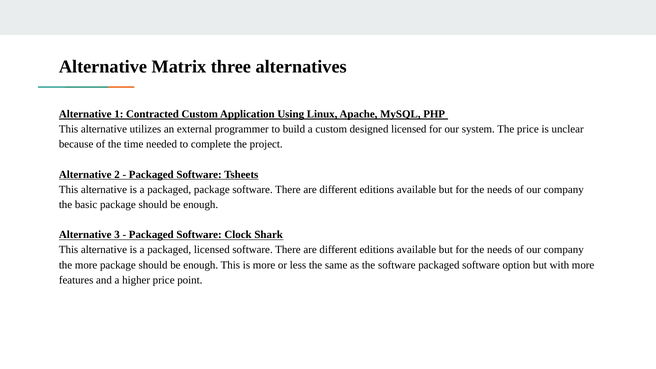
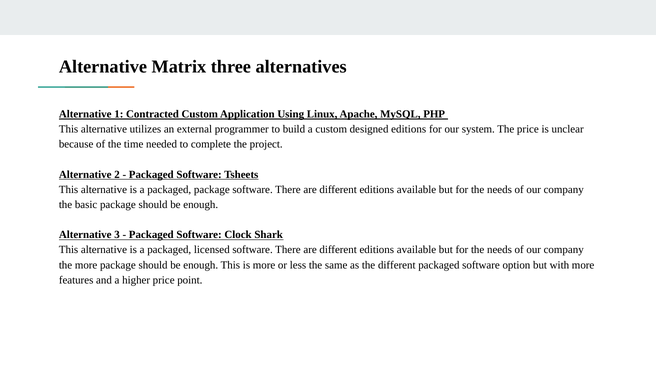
designed licensed: licensed -> editions (409, 129)
the software: software -> different (397, 265)
